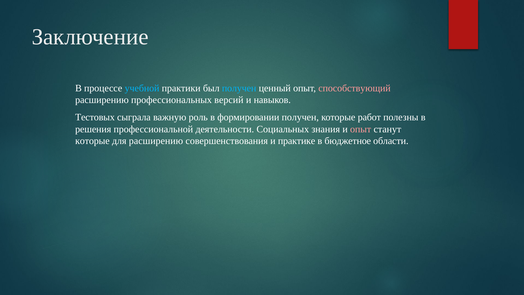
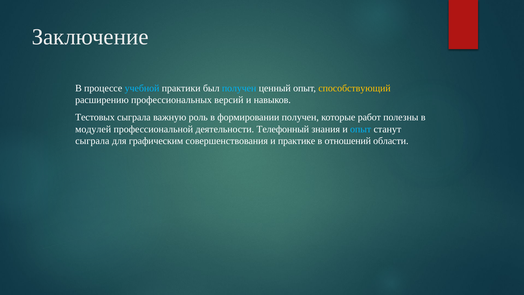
способствующий colour: pink -> yellow (355, 88)
решения: решения -> модулей (93, 129)
Социальных: Социальных -> Телефонный (283, 129)
опыт colour: pink -> light blue (361, 129)
которые: которые -> сыграла (92, 141)
для расширению: расширению -> графическим (156, 141)
бюджетное: бюджетное -> отношений (348, 141)
